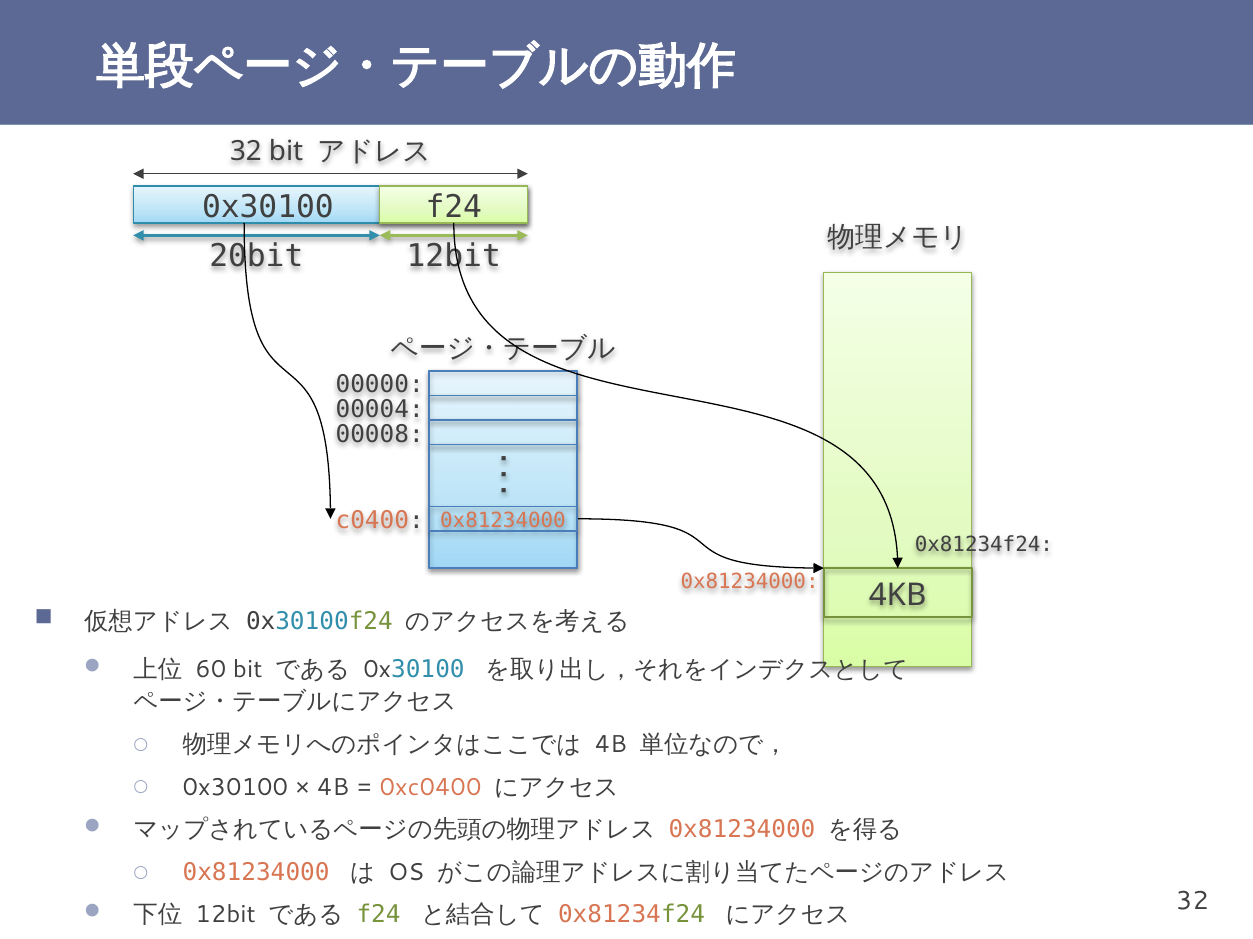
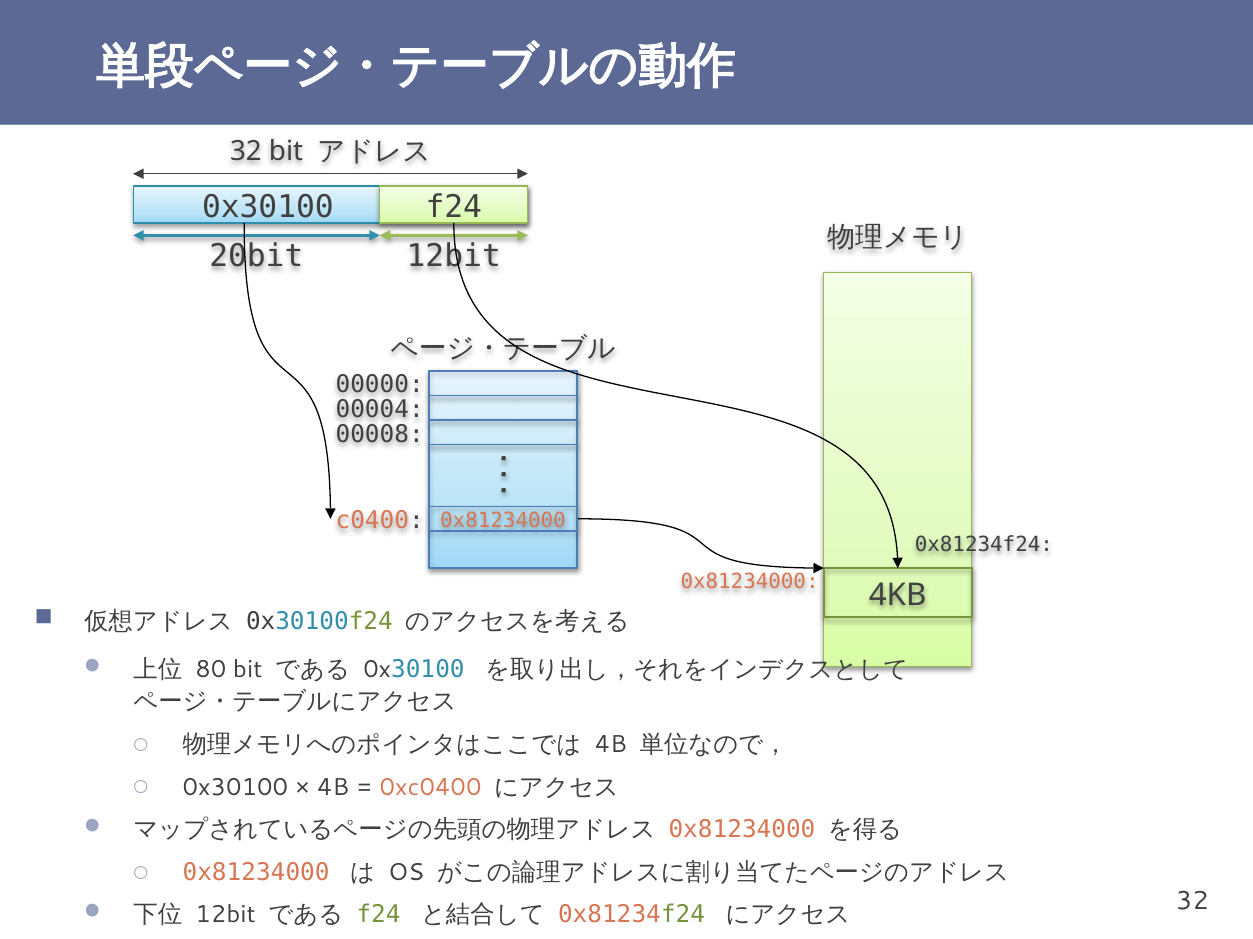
60: 60 -> 80 (211, 670)
